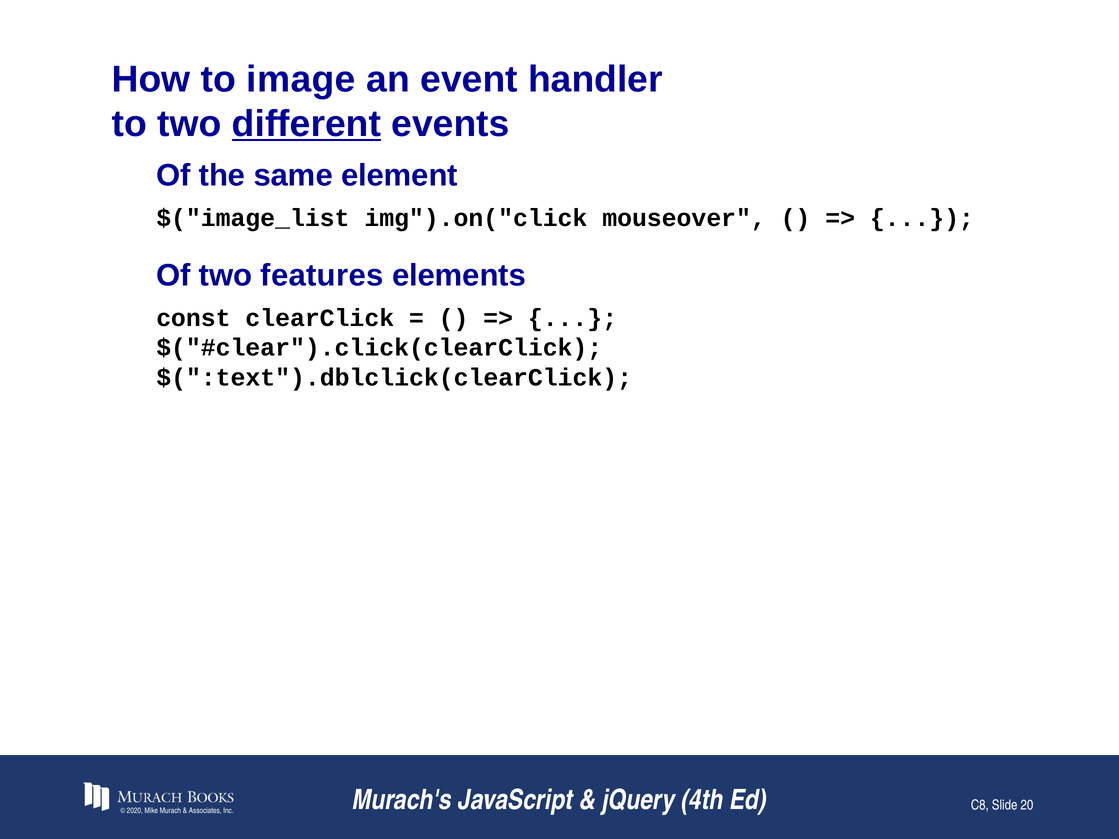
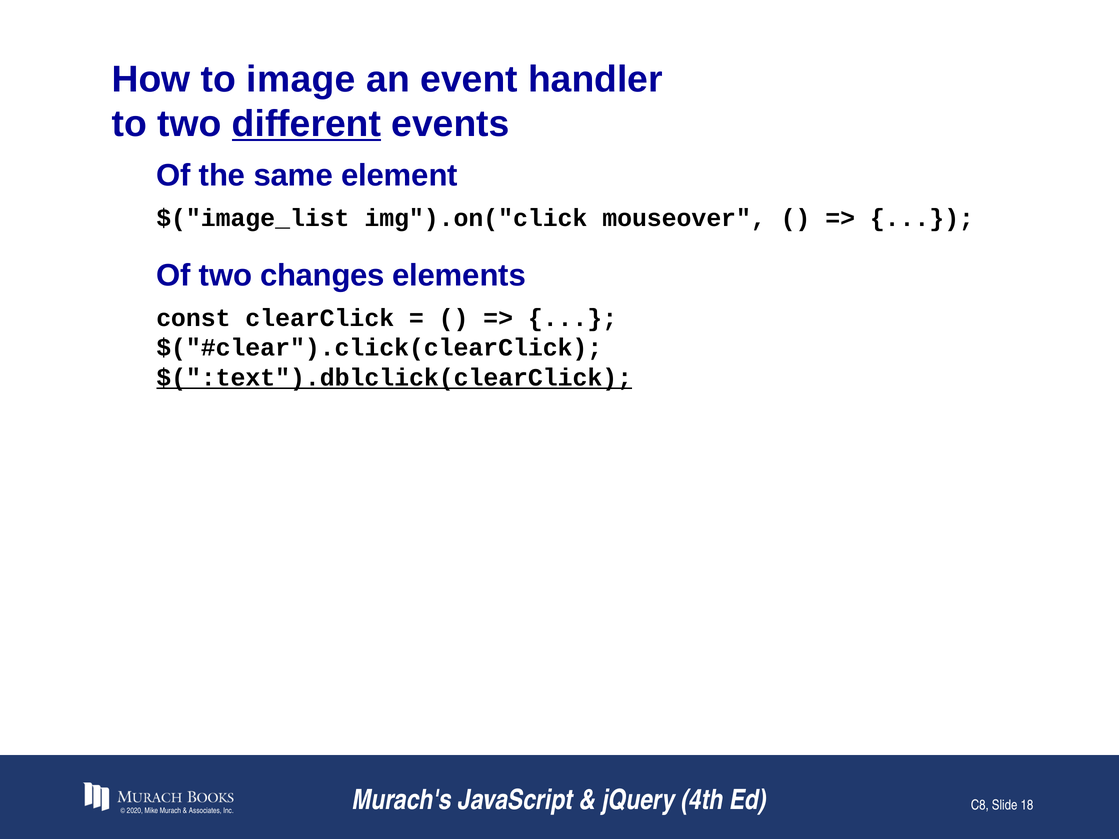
features: features -> changes (322, 275)
$(":text").dblclick(clearClick underline: none -> present (394, 378)
20: 20 -> 18 (1027, 805)
